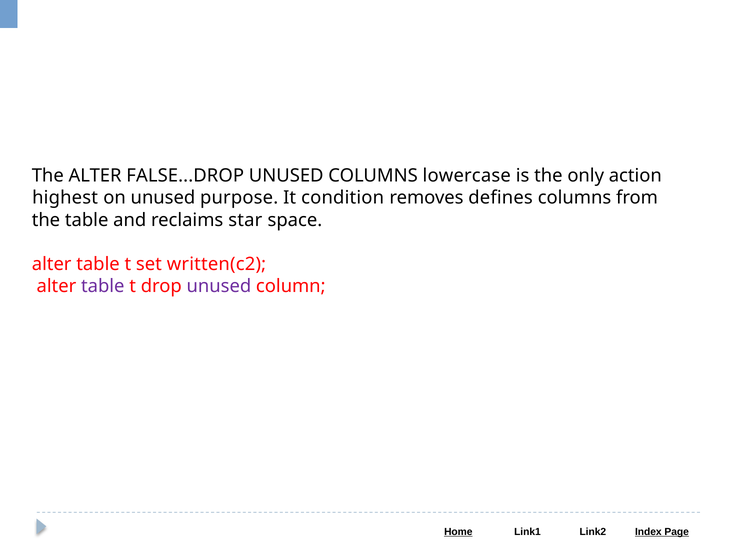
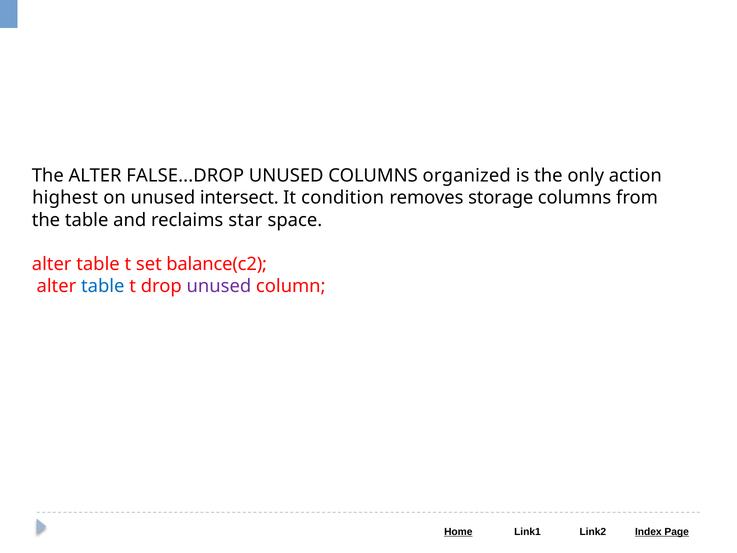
lowercase: lowercase -> organized (467, 176)
purpose: purpose -> intersect (239, 198)
defines: defines -> storage (501, 198)
written(c2: written(c2 -> balance(c2 (217, 264)
table colour: purple -> blue (103, 286)
